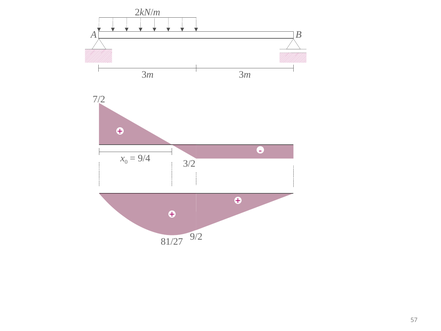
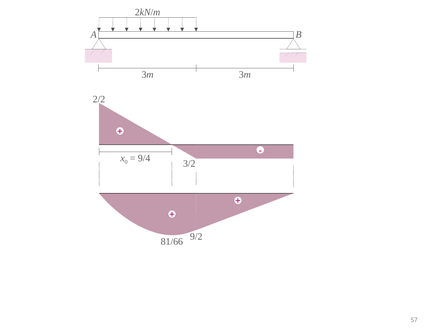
7/2: 7/2 -> 2/2 (99, 99)
81/27: 81/27 -> 81/66 (172, 241)
